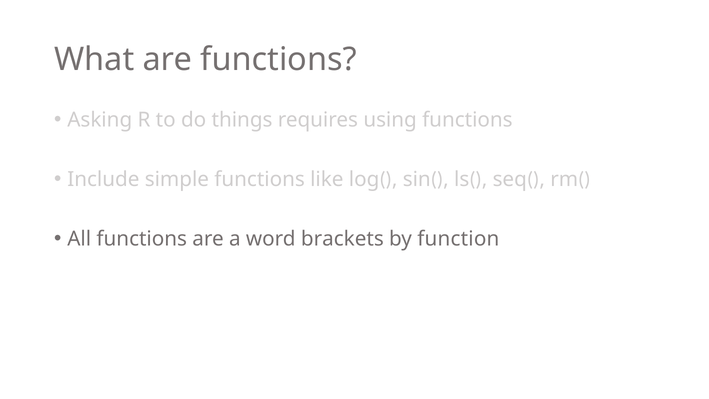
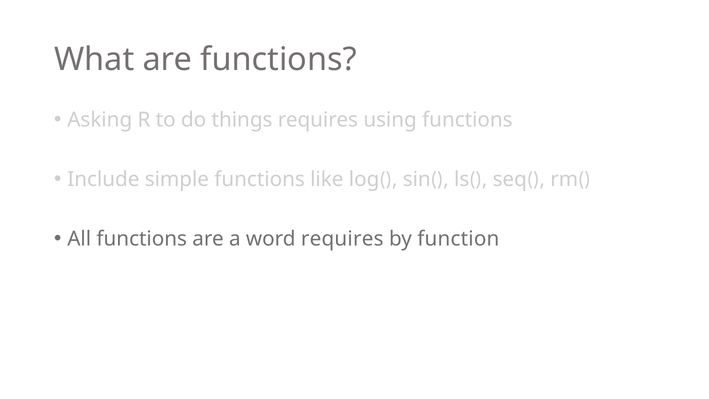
word brackets: brackets -> requires (342, 239)
